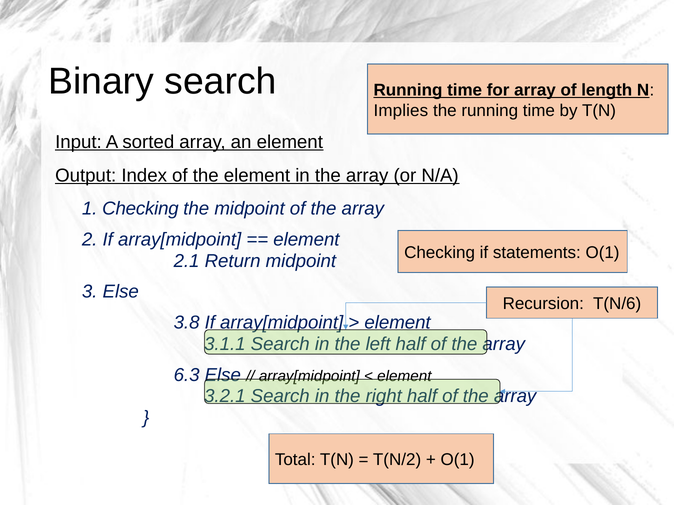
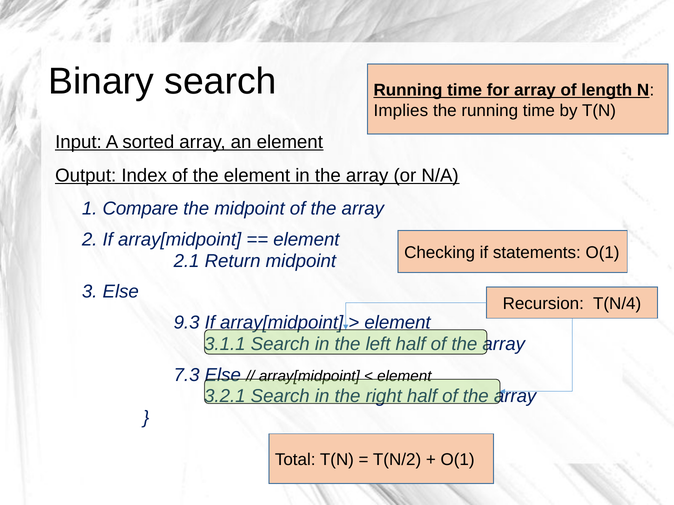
1 Checking: Checking -> Compare (140, 209)
T(N/6: T(N/6 -> T(N/4 (617, 304)
3.8: 3.8 -> 9.3 (187, 323)
6.3: 6.3 -> 7.3 (187, 375)
